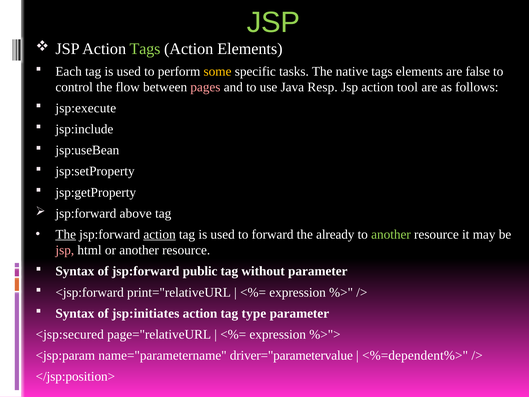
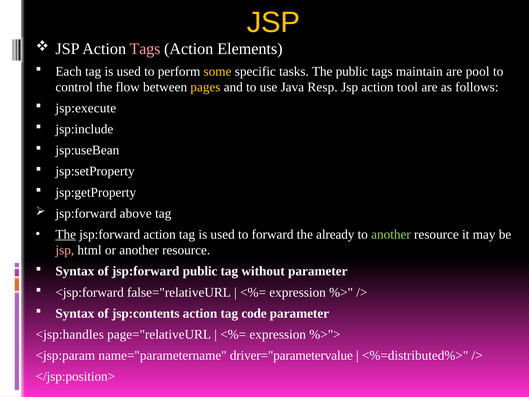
JSP colour: light green -> yellow (273, 22)
Tags colour: light green -> pink (145, 49)
The native: native -> public (352, 71)
tags elements: elements -> maintain (419, 71)
false: false -> pool (478, 71)
pages colour: pink -> yellow (205, 87)
action underline: present -> none (160, 234)
print="relativeURL: print="relativeURL -> false="relativeURL (179, 292)
jsp:initiates: jsp:initiates -> jsp:contents (146, 313)
type: type -> code (254, 313)
<jsp:secured: <jsp:secured -> <jsp:handles (70, 334)
<%=dependent%>: <%=dependent%> -> <%=distributed%> (415, 355)
